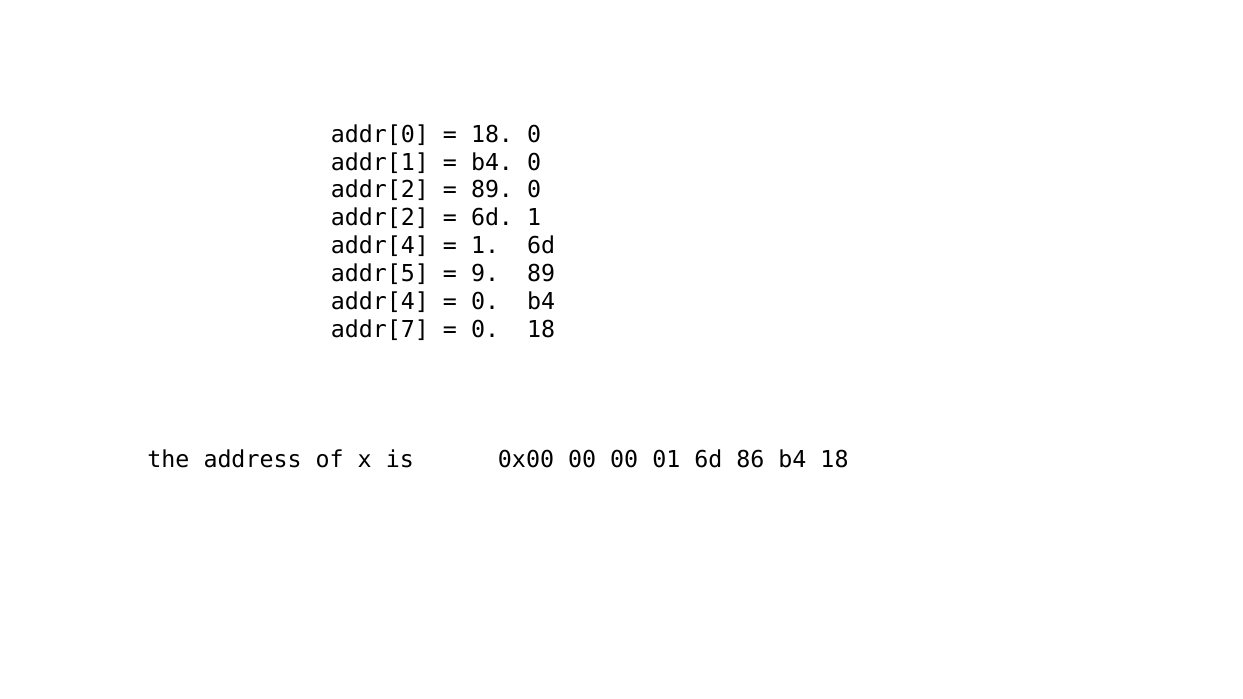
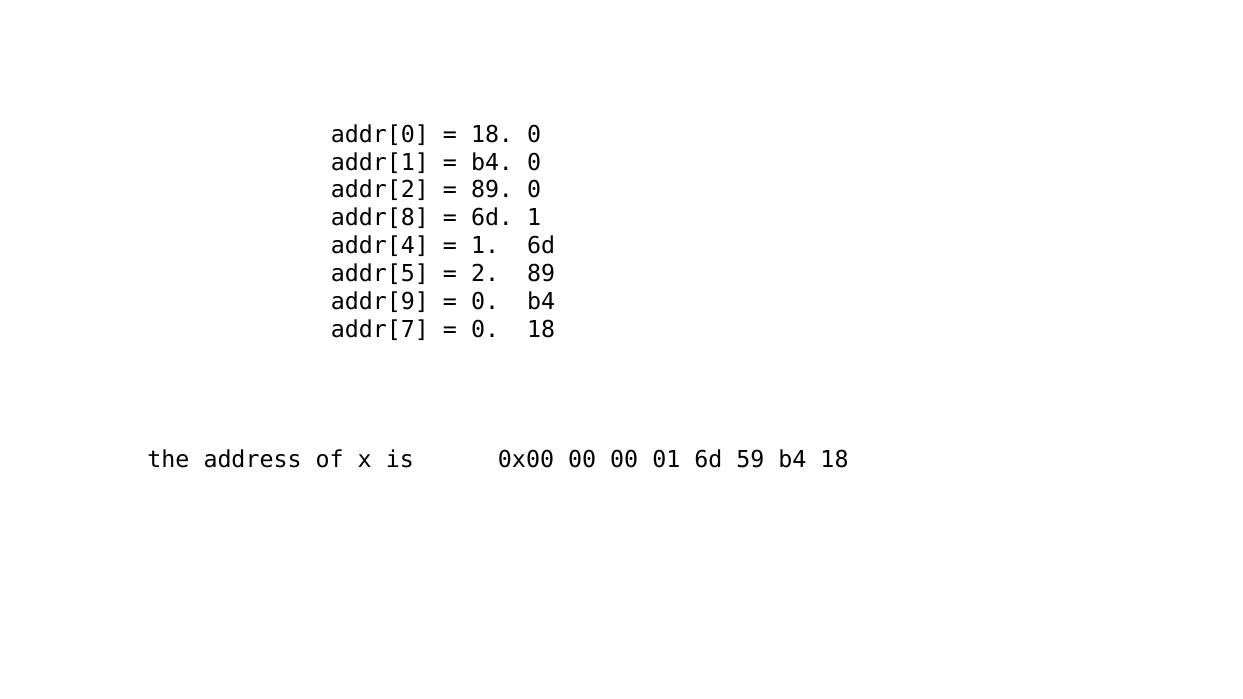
addr[2: addr[2 -> addr[8 (380, 218)
9: 9 -> 2 (485, 274)
addr[4: addr[4 -> addr[9 (380, 302)
86: 86 -> 59 (750, 460)
